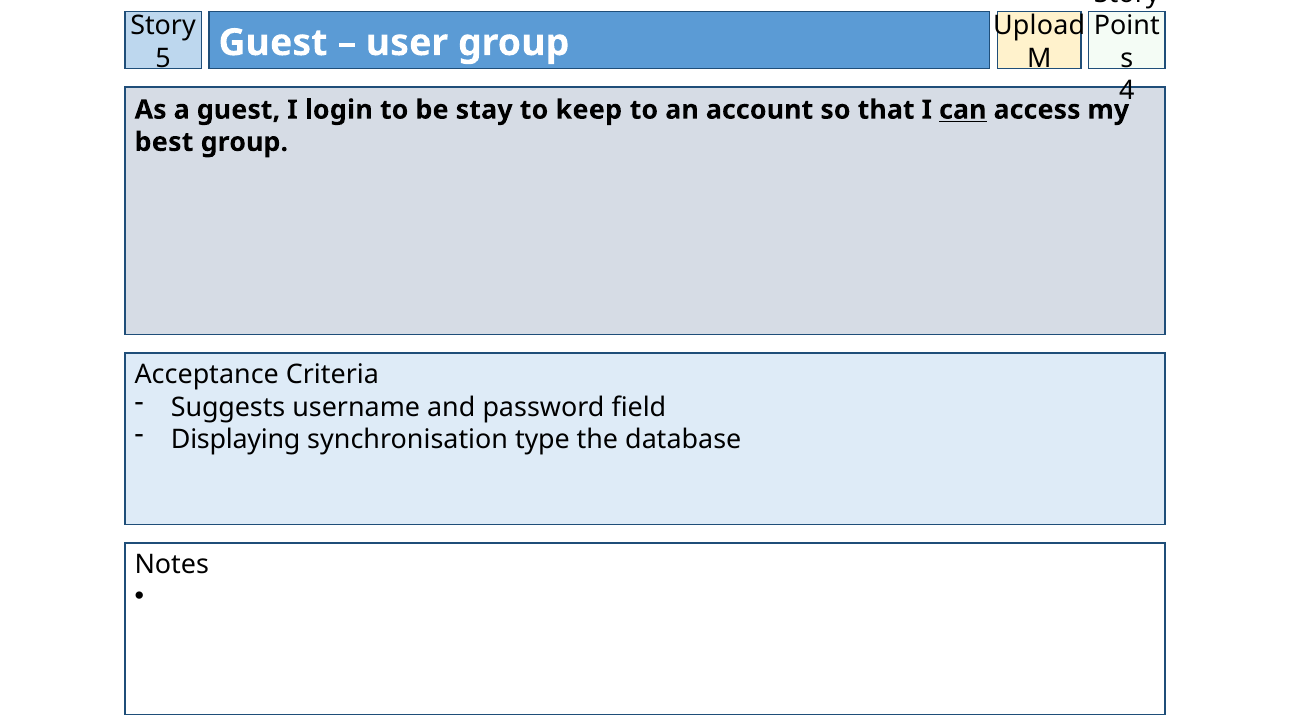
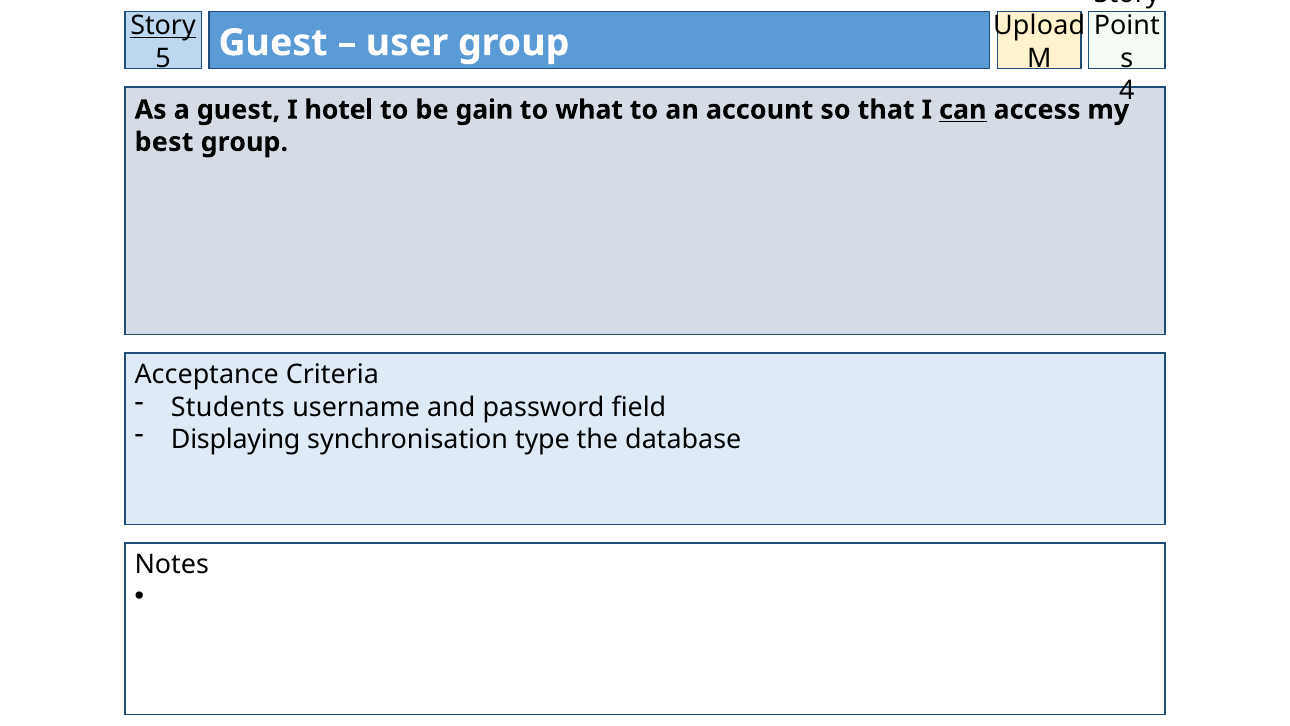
Story underline: none -> present (163, 26)
login: login -> hotel (339, 110)
stay: stay -> gain (484, 110)
keep: keep -> what (589, 110)
Suggests: Suggests -> Students (228, 407)
